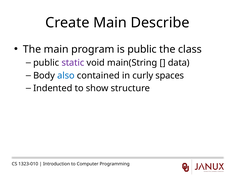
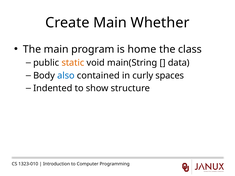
Describe: Describe -> Whether (160, 23)
is public: public -> home (142, 49)
static colour: purple -> orange (73, 63)
